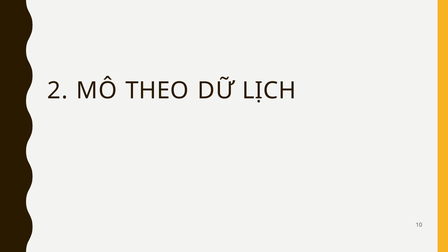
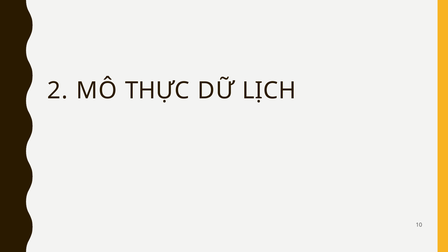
THEO: THEO -> THỰC (157, 91)
